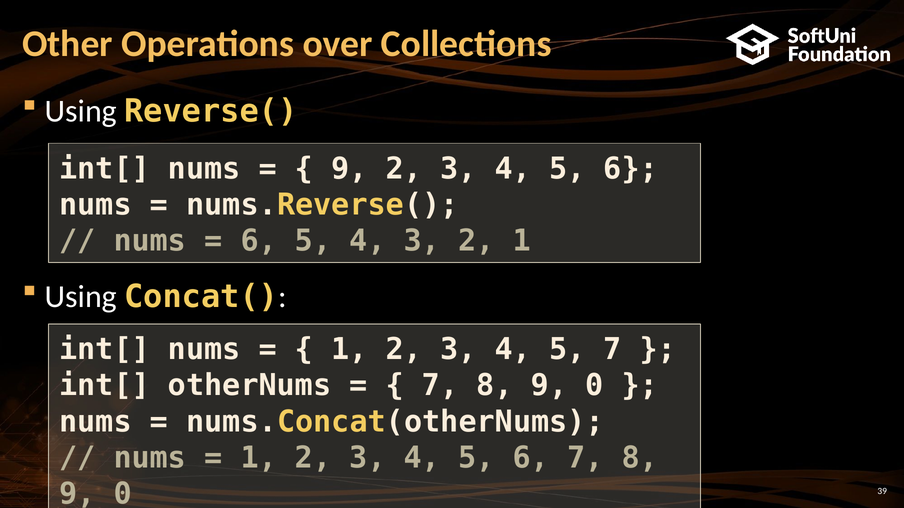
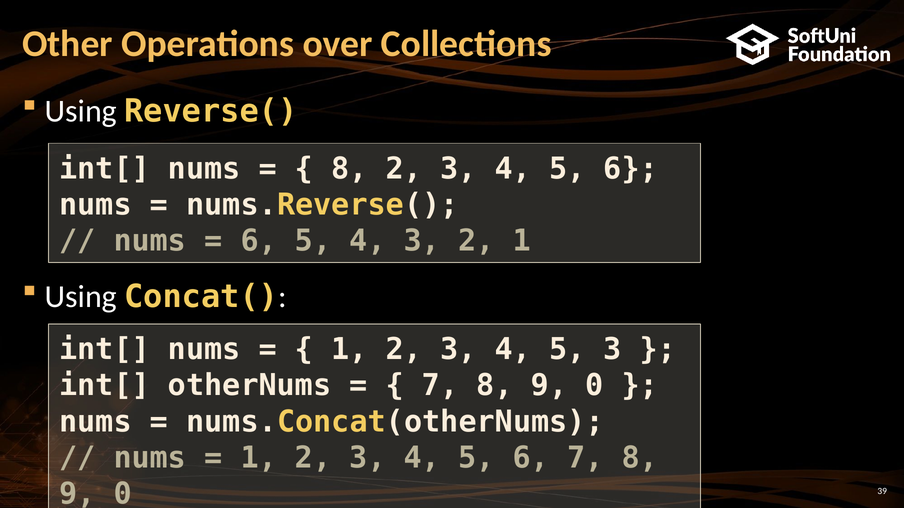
9: 9 -> 8 (349, 169)
5 7: 7 -> 3 (613, 350)
